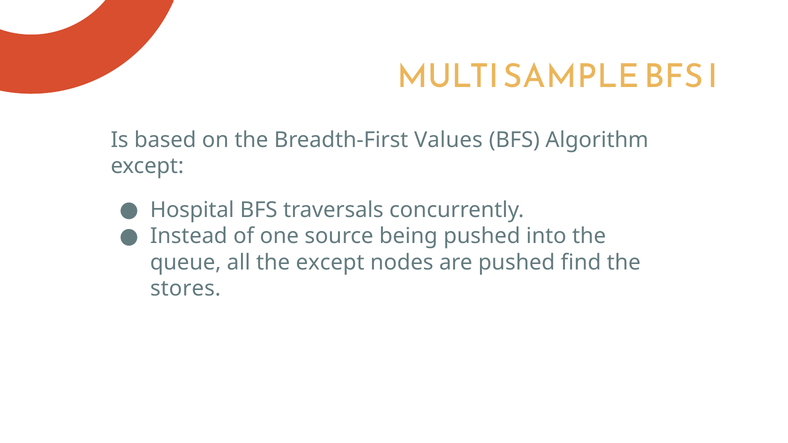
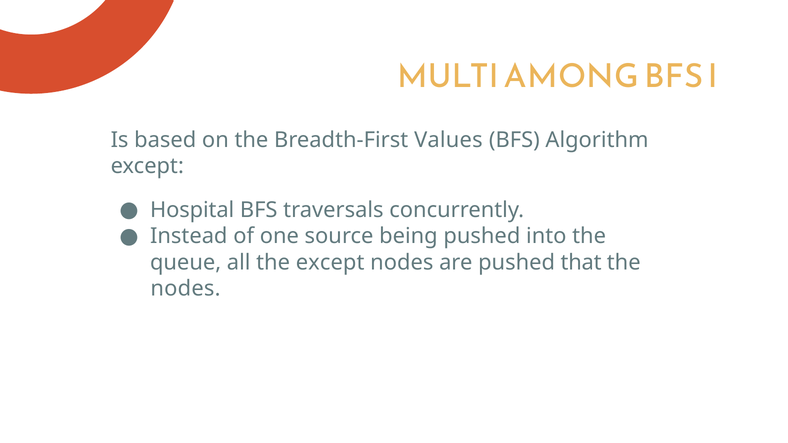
SAMPLE: SAMPLE -> AMONG (571, 76)
find: find -> that (581, 263)
stores: stores -> nodes (186, 289)
